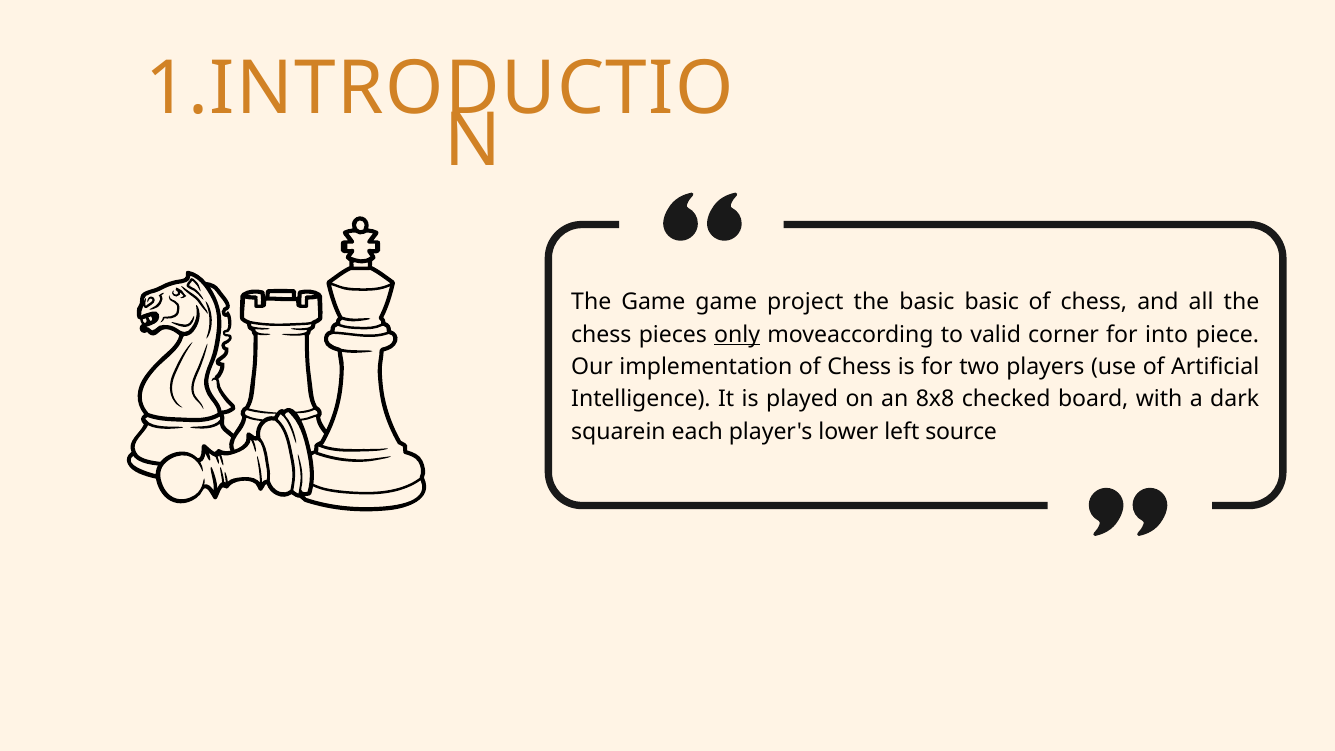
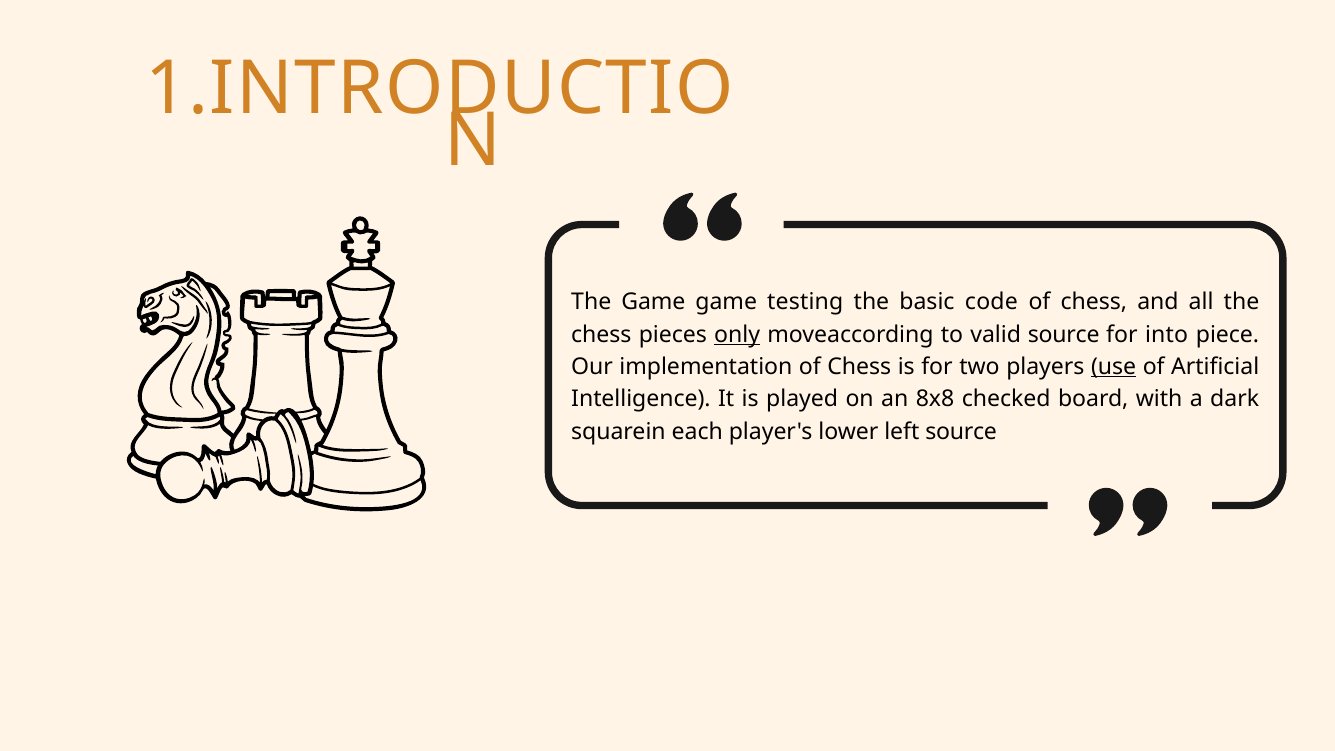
project: project -> testing (805, 302)
basic basic: basic -> code (991, 302)
valid corner: corner -> source (1064, 335)
use underline: none -> present (1114, 367)
